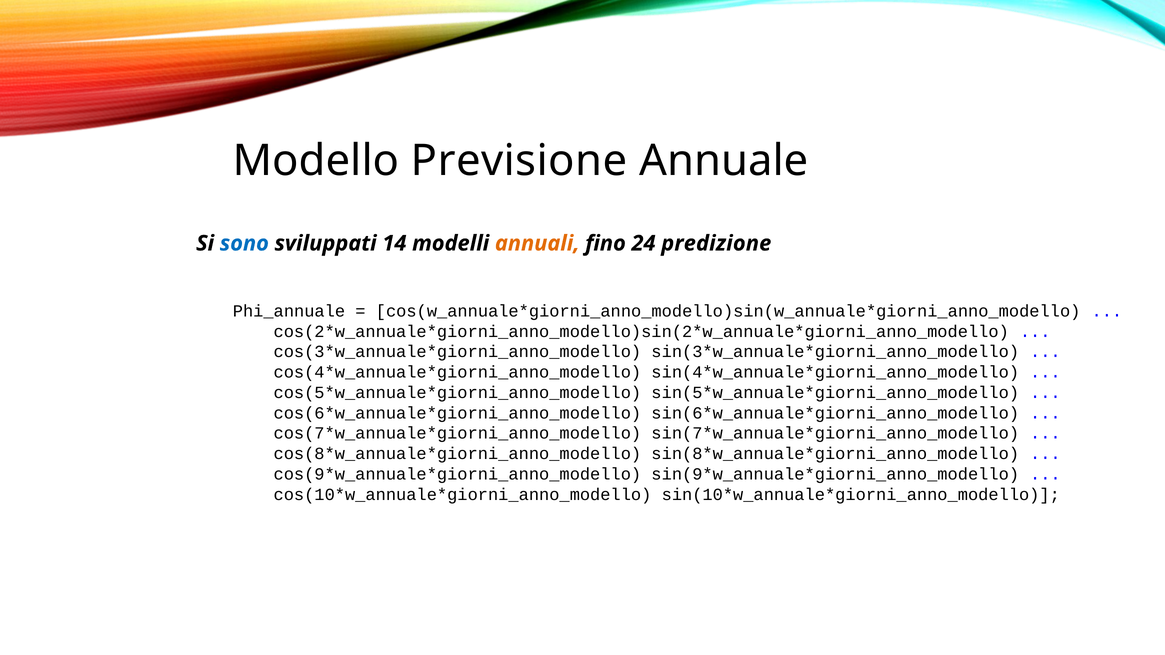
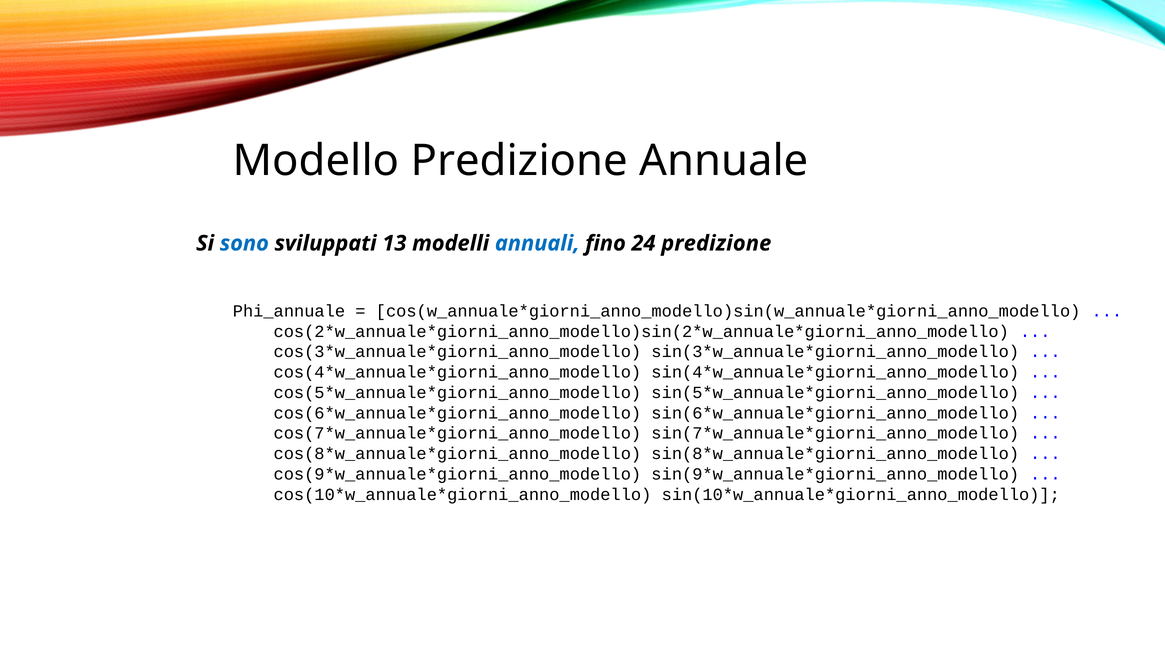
Modello Previsione: Previsione -> Predizione (519, 161)
14: 14 -> 13 (394, 243)
annuali colour: orange -> blue (537, 243)
